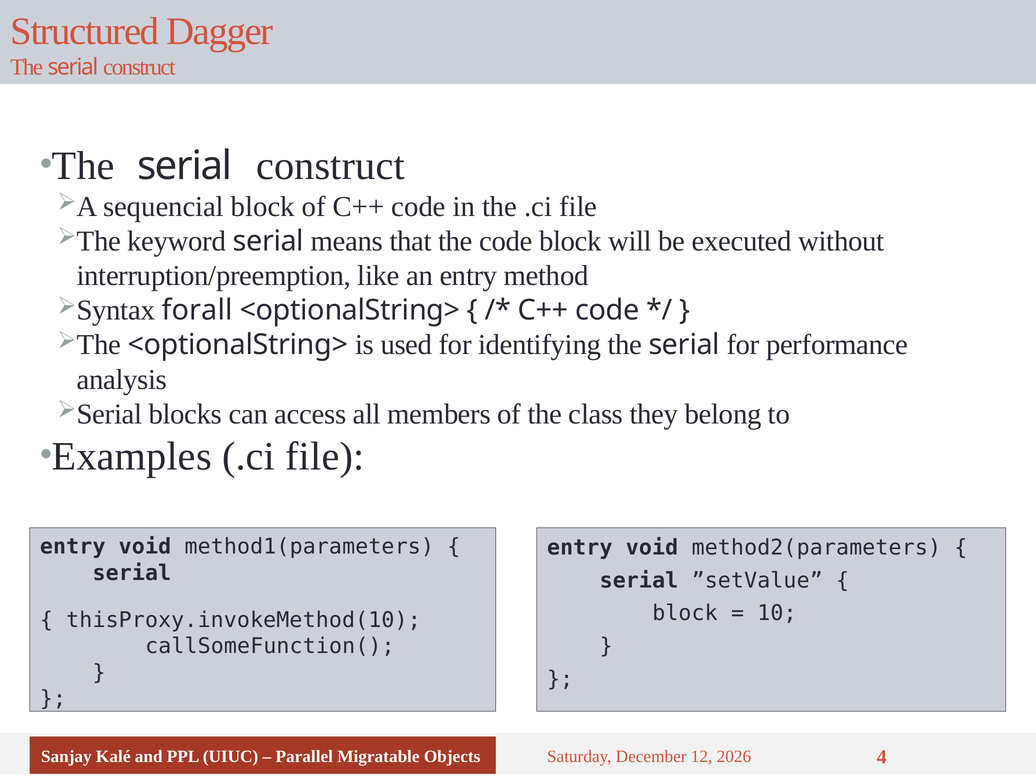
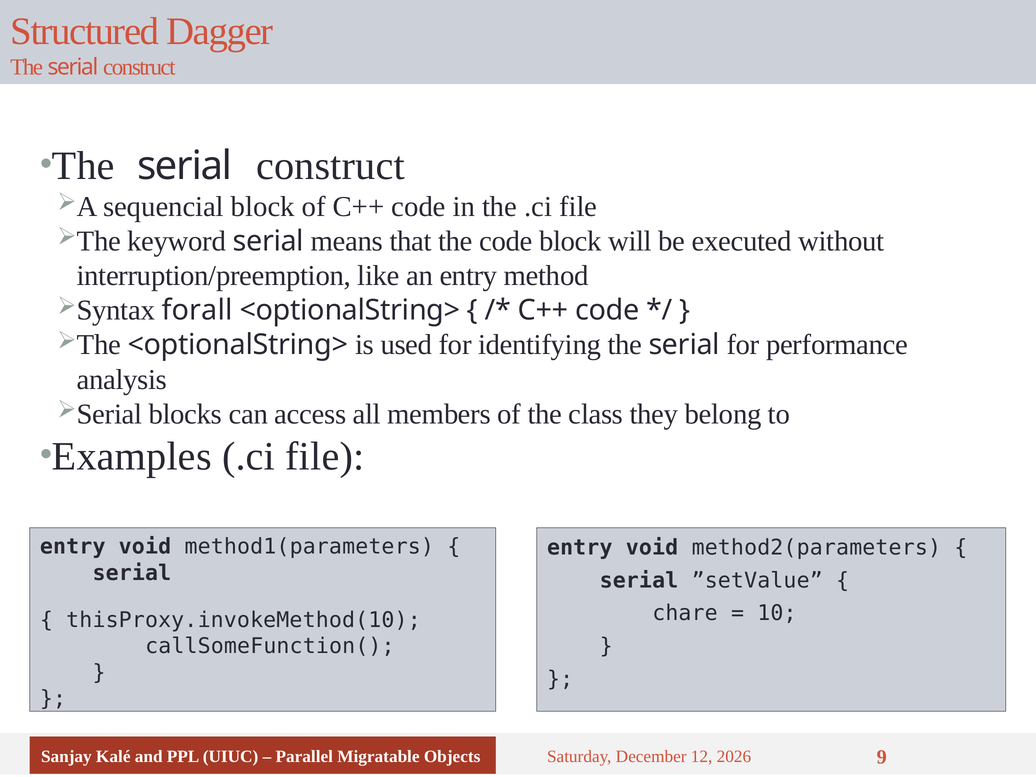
block: block -> chare (685, 613)
4: 4 -> 9 (882, 757)
